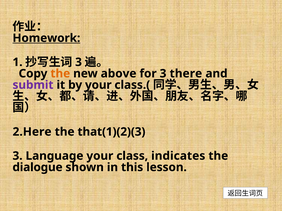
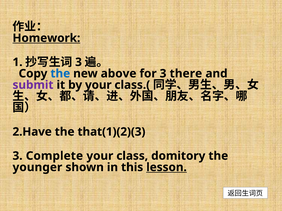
the colour: orange -> blue (60, 74)
2.Here: 2.Here -> 2.Have (32, 132)
Language: Language -> Complete (54, 156)
indicates: indicates -> domitory (178, 156)
dialogue: dialogue -> younger (37, 168)
lesson underline: none -> present (167, 168)
